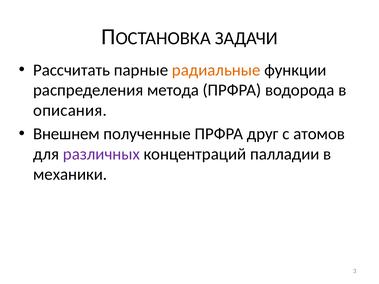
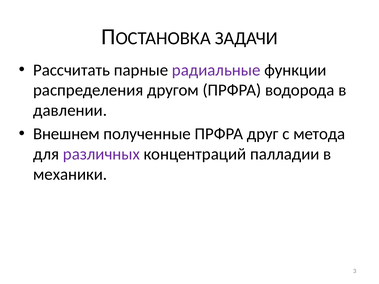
радиальные colour: orange -> purple (216, 70)
метода: метода -> другом (173, 90)
описания: описания -> давлении (70, 110)
атомов: атомов -> метода (319, 134)
